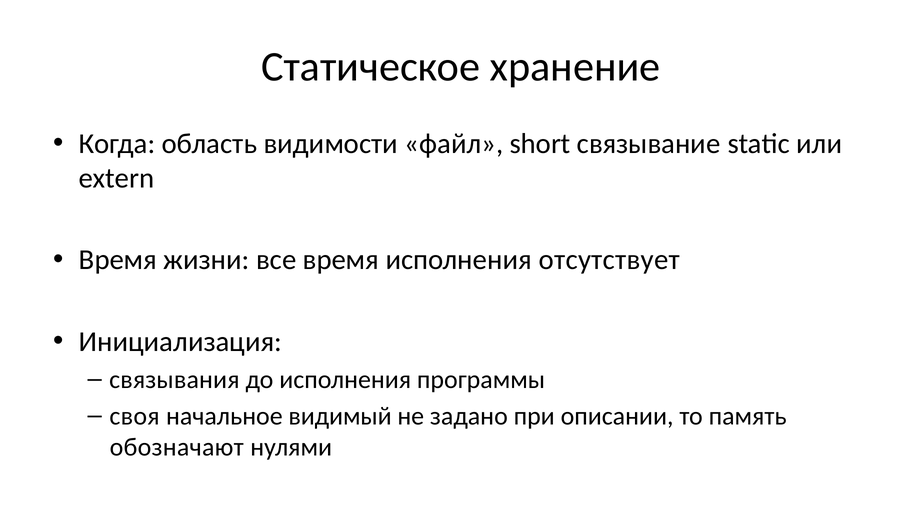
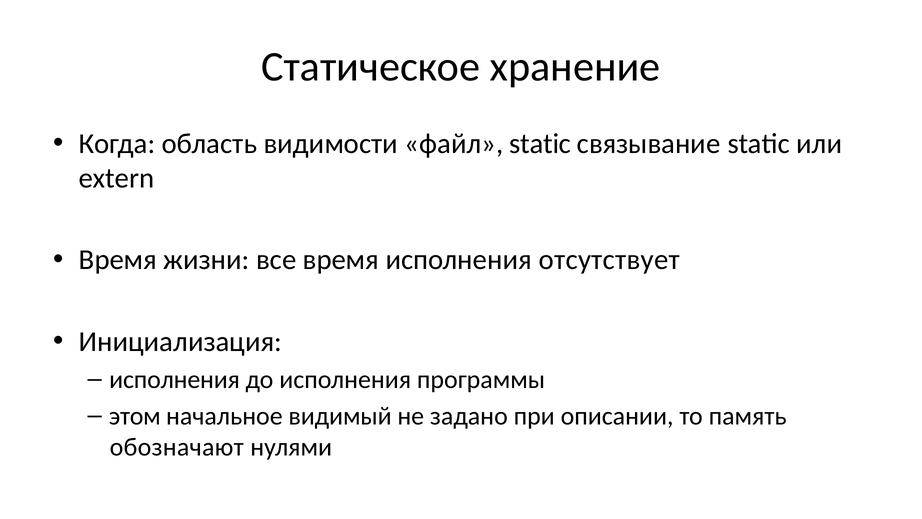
файл short: short -> static (540, 144)
связывания: связывания -> исполнения (175, 379)
своя: своя -> этом (135, 416)
